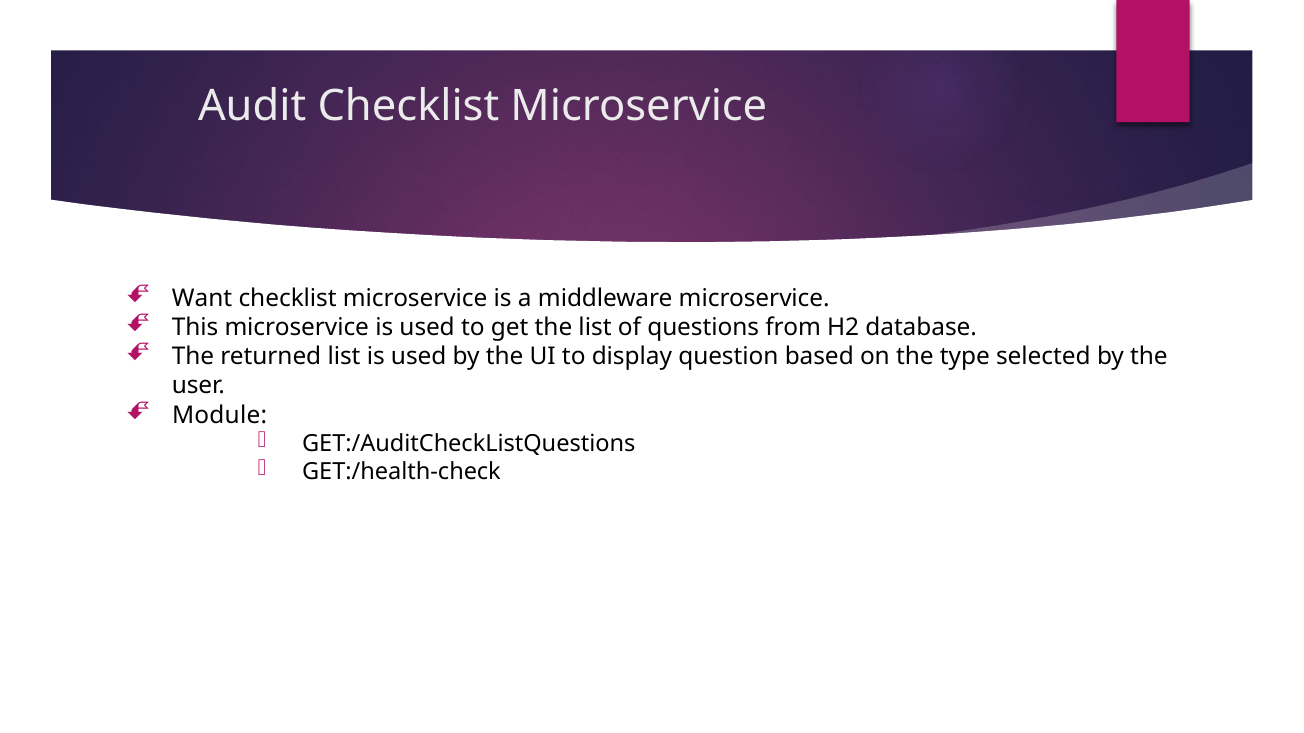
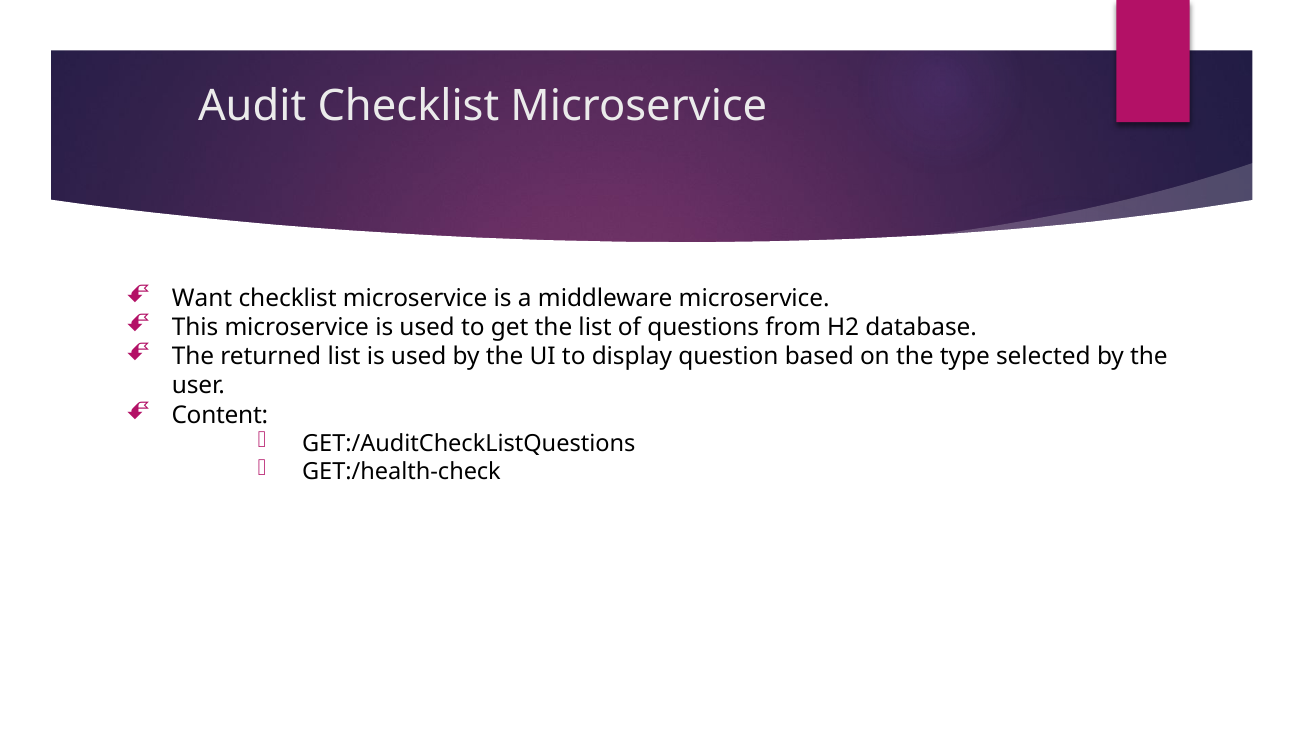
Module: Module -> Content (220, 415)
